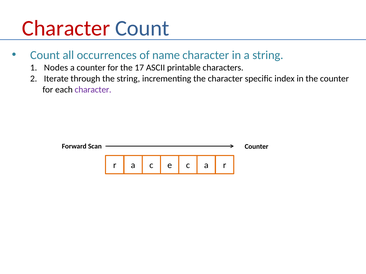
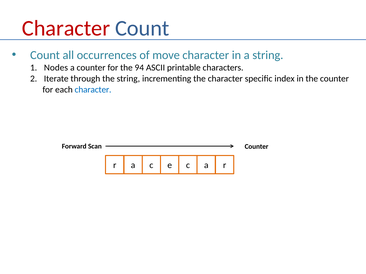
name: name -> move (166, 55)
17: 17 -> 94 (139, 68)
character colour: purple -> blue (93, 90)
